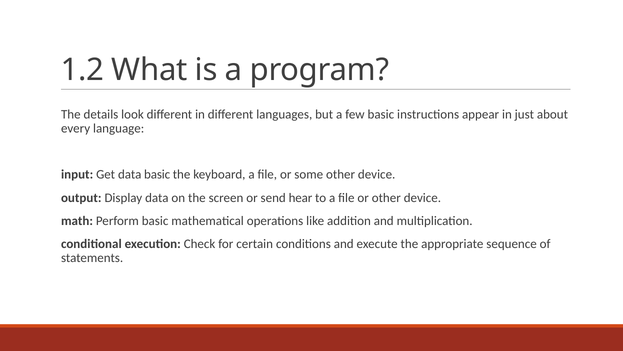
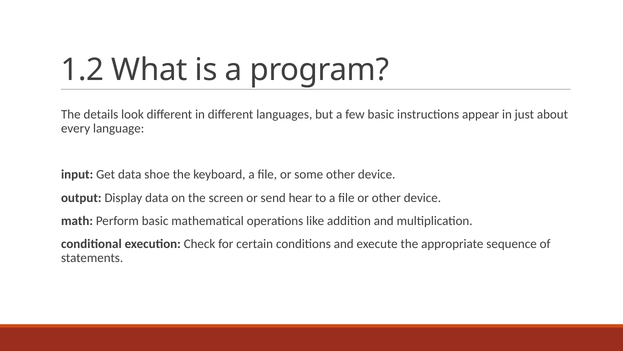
data basic: basic -> shoe (157, 174)
